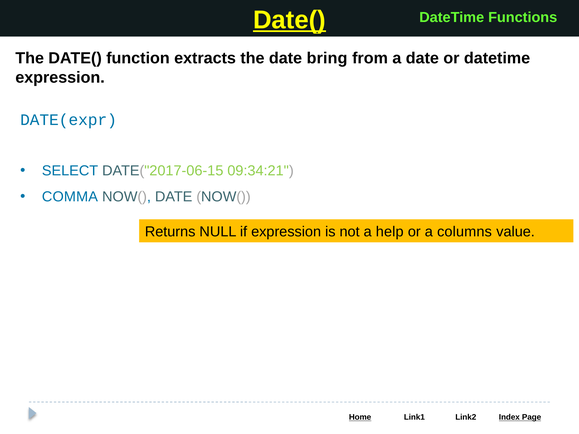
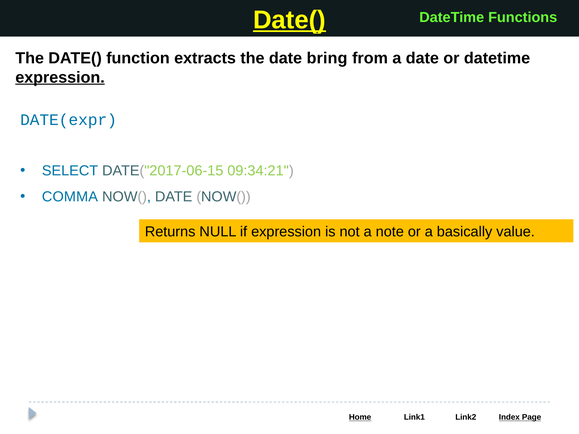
expression underline: none -> present (60, 77)
help: help -> note (390, 232)
columns: columns -> basically (465, 232)
